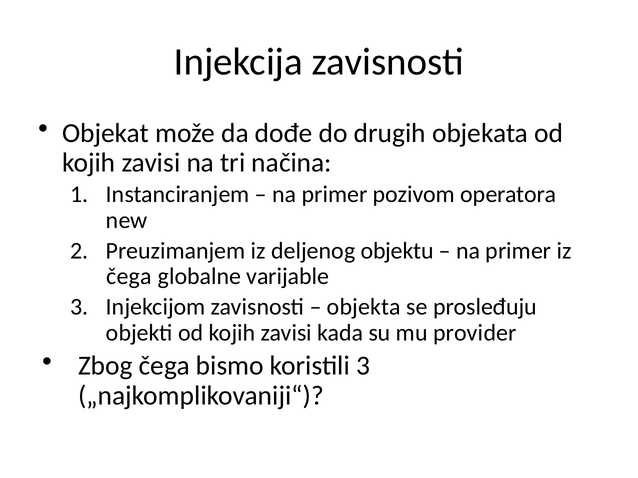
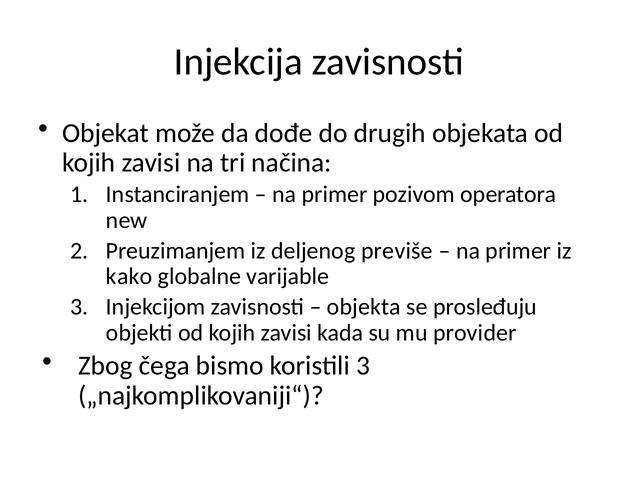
objektu: objektu -> previše (397, 251)
čega: čega -> kako (129, 277)
